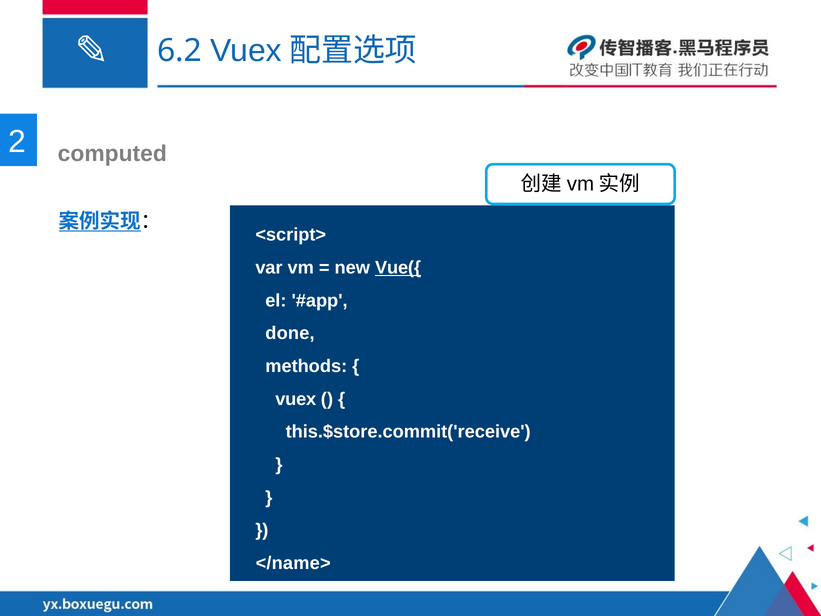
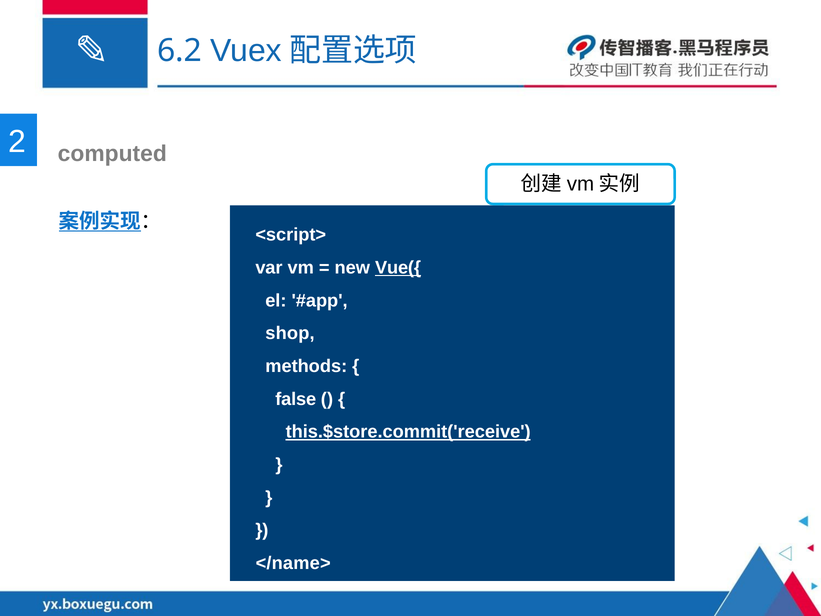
done: done -> shop (290, 333)
vuex: vuex -> false (296, 399)
this.$store.commit('receive underline: none -> present (408, 432)
